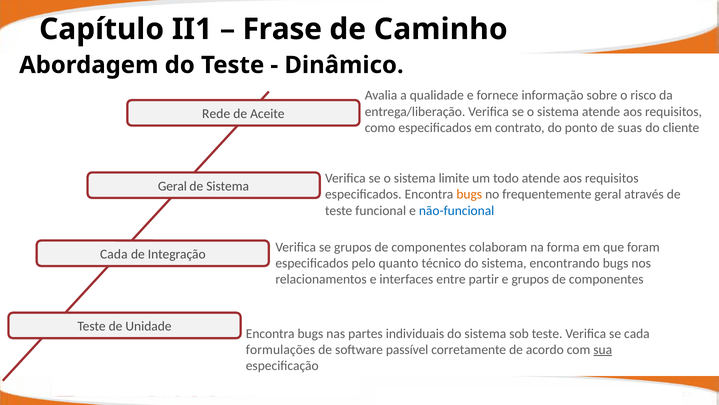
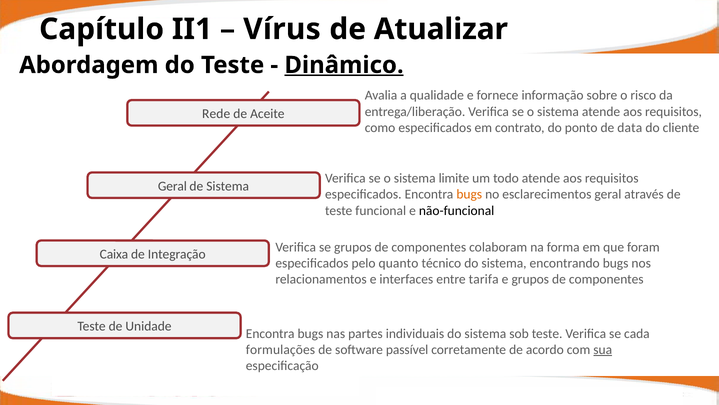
Frase: Frase -> Vírus (282, 29)
Caminho: Caminho -> Atualizar (441, 29)
Dinâmico underline: none -> present (344, 65)
suas: suas -> data (630, 128)
frequentemente: frequentemente -> esclarecimentos (547, 194)
não-funcional colour: blue -> black (457, 210)
Cada: Cada -> Caixa (114, 254)
partir: partir -> tarifa (484, 279)
